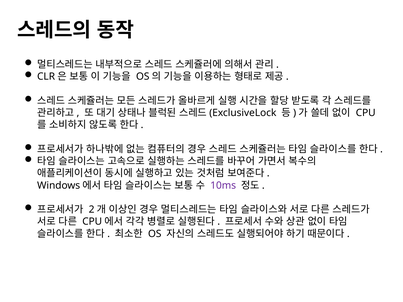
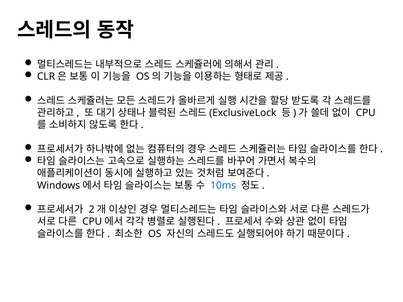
10ms colour: purple -> blue (223, 186)
